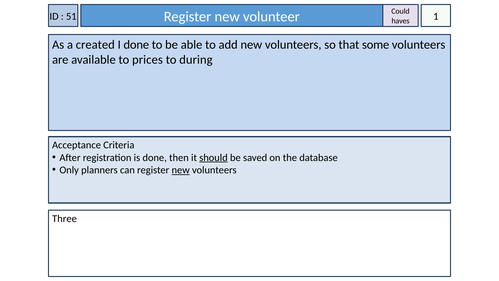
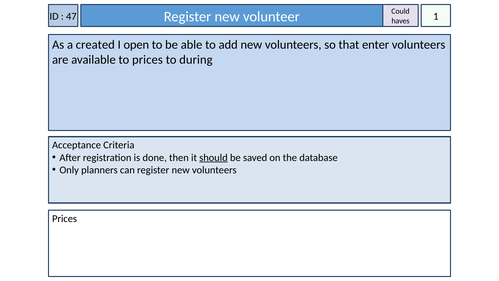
51: 51 -> 47 (71, 16)
I done: done -> open (136, 45)
some: some -> enter (376, 45)
new underline: present -> none (181, 170)
Three: Three -> Prices (65, 218)
